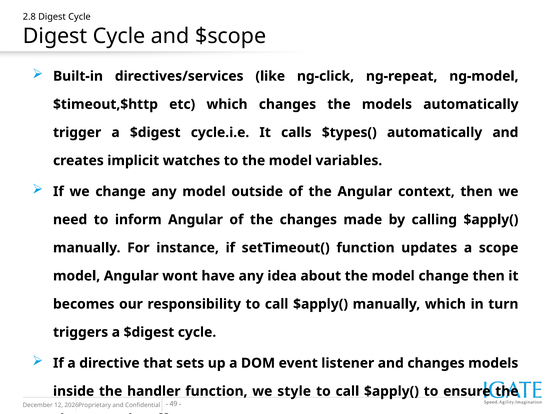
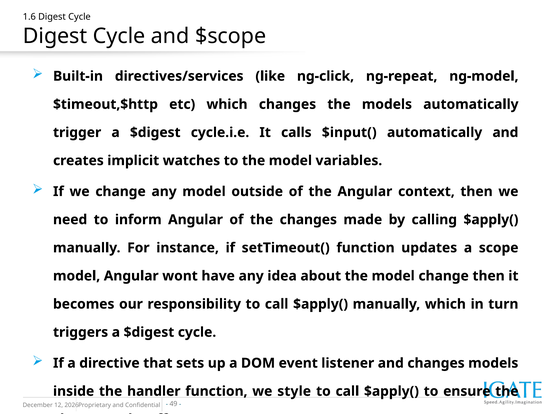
2.8: 2.8 -> 1.6 (29, 17)
$types(: $types( -> $input( (349, 133)
